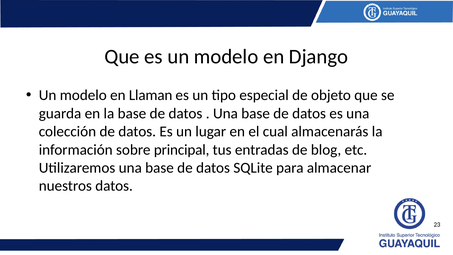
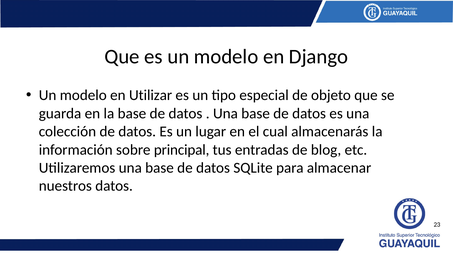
Llaman: Llaman -> Utilizar (151, 95)
